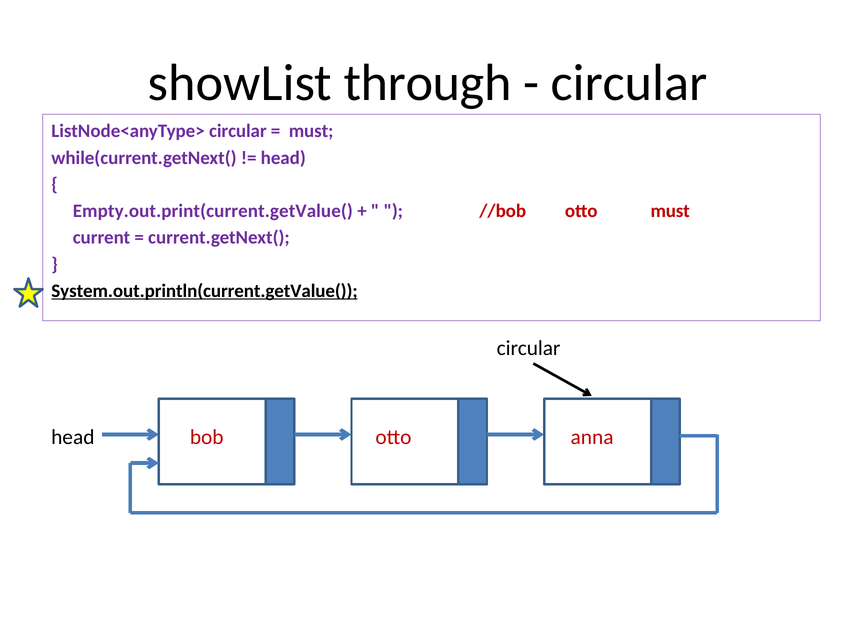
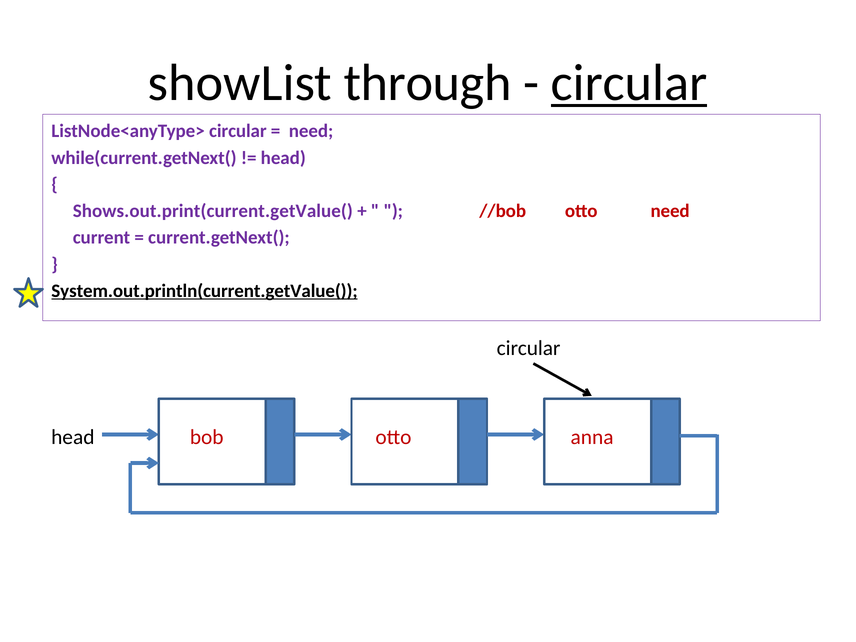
circular underline: none -> present (629, 83)
must: must -> need (311, 131)
Empty.out.print(current.getValue(: Empty.out.print(current.getValue( -> Shows.out.print(current.getValue( (213, 211)
otto must: must -> need (670, 211)
